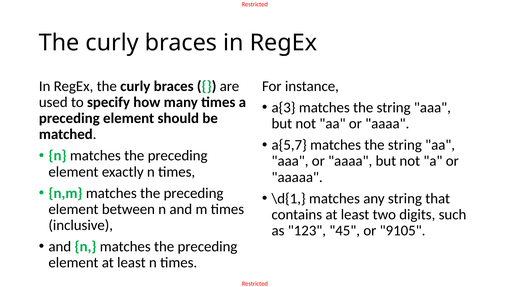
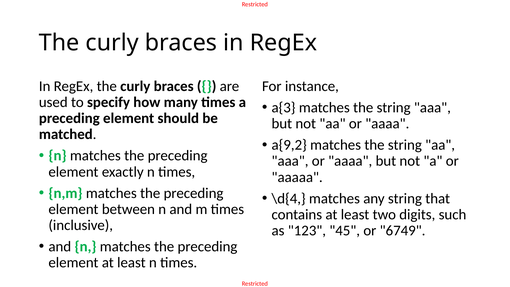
a{5,7: a{5,7 -> a{9,2 (289, 145)
\d{1: \d{1 -> \d{4 (289, 198)
9105: 9105 -> 6749 (403, 230)
